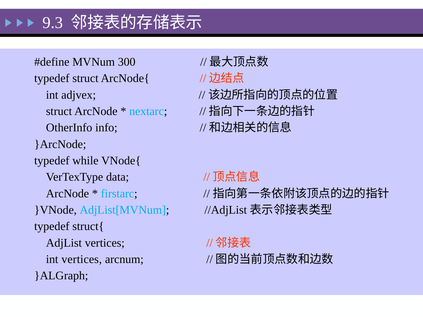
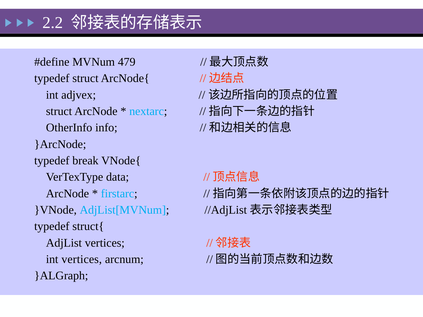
9.3: 9.3 -> 2.2 (53, 23)
300: 300 -> 479 (127, 62)
while: while -> break (85, 161)
